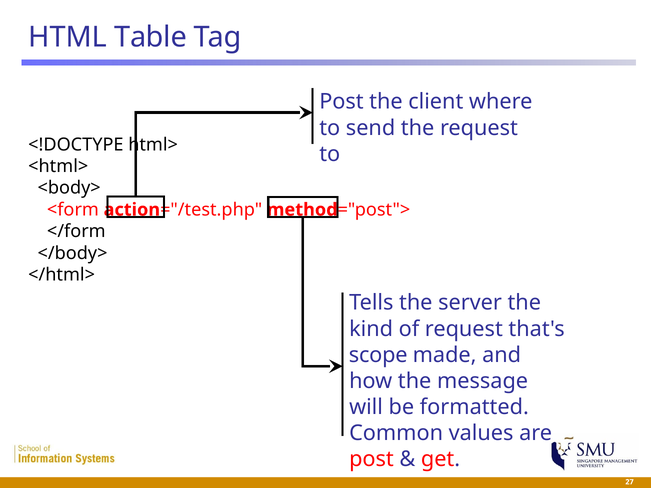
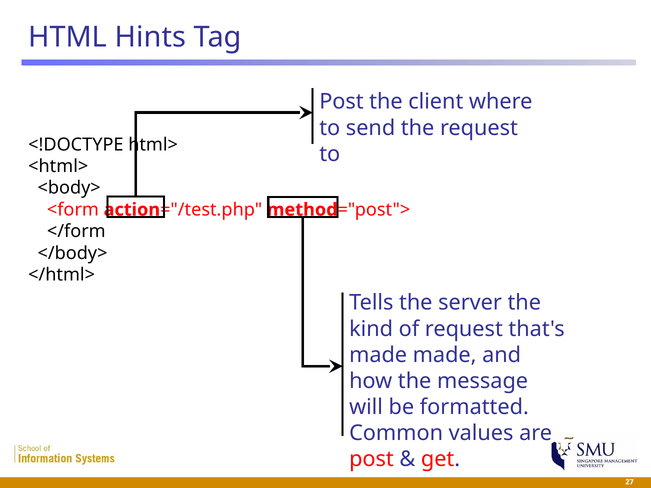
Table: Table -> Hints (150, 37)
scope: scope -> made (378, 355)
